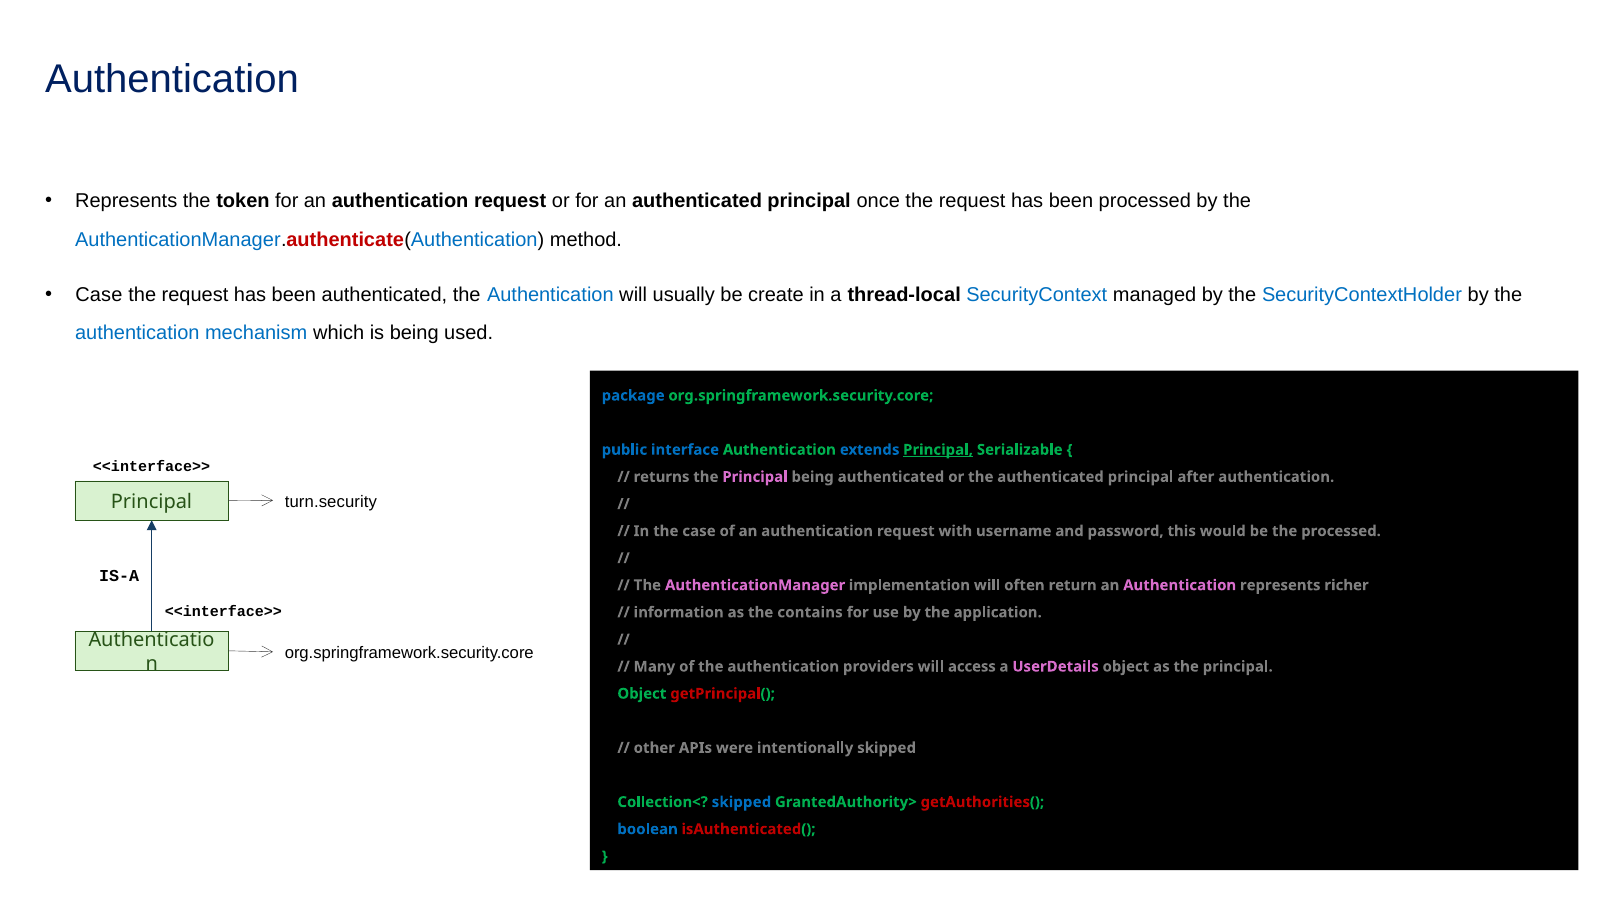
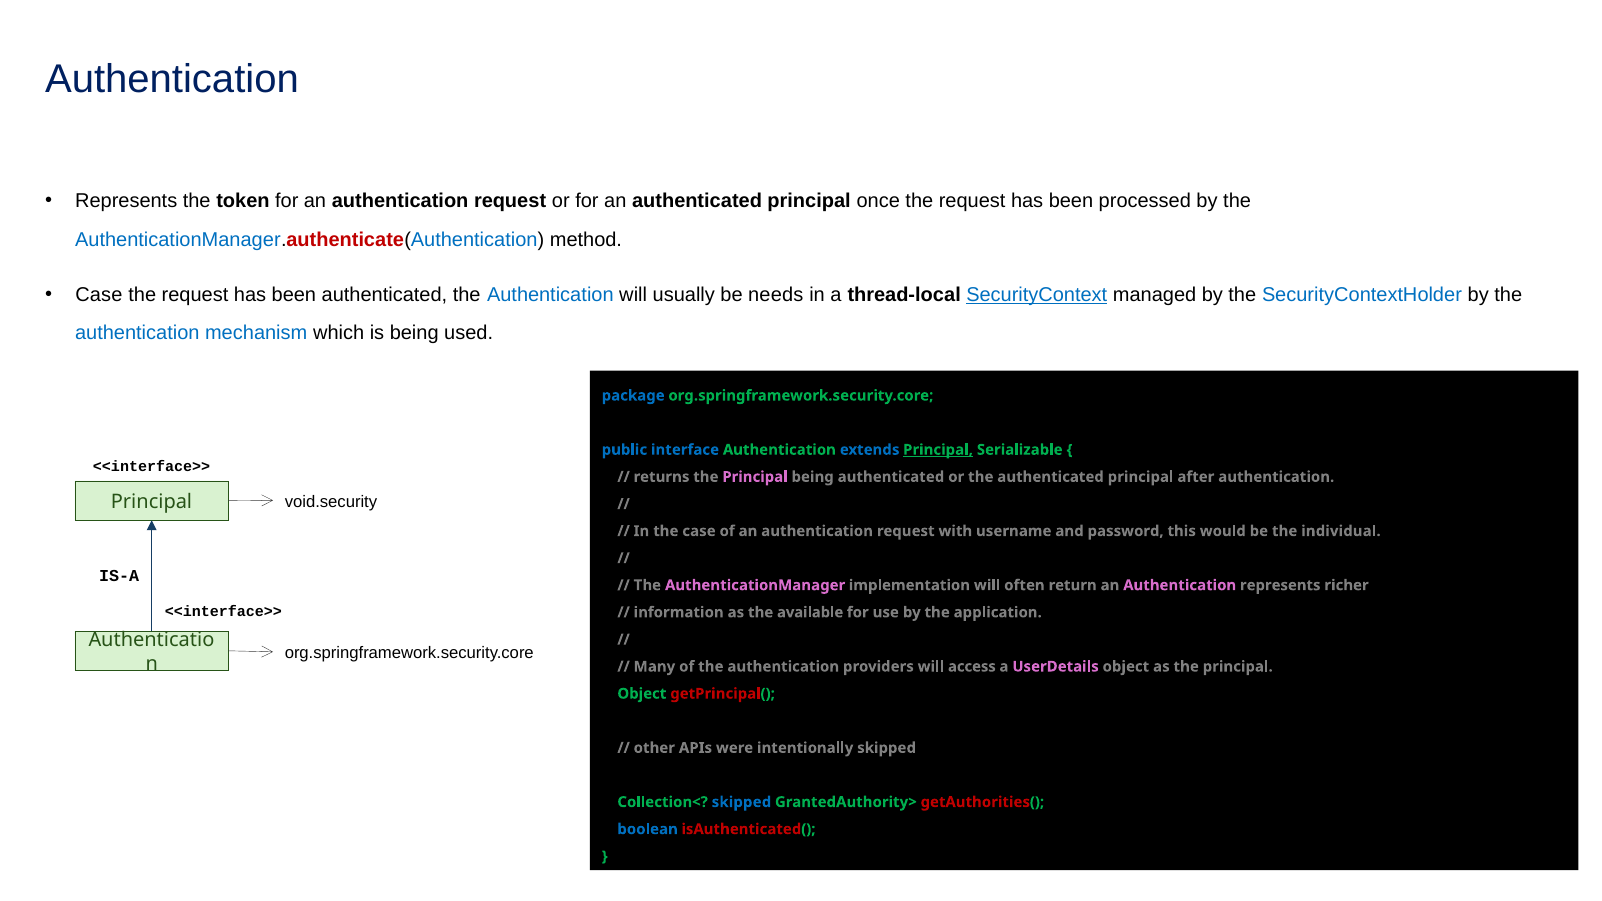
create: create -> needs (776, 295)
SecurityContext underline: none -> present (1037, 295)
turn.security: turn.security -> void.security (331, 502)
the processed: processed -> individual (1341, 531)
contains: contains -> available (810, 612)
